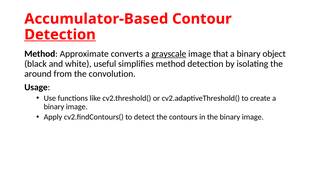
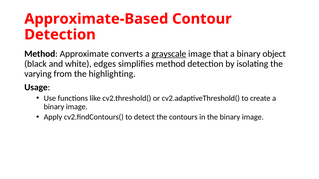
Accumulator-Based: Accumulator-Based -> Approximate-Based (96, 19)
Detection underline: present -> none (60, 35)
useful: useful -> edges (105, 64)
around: around -> varying (38, 74)
convolution: convolution -> highlighting (112, 74)
